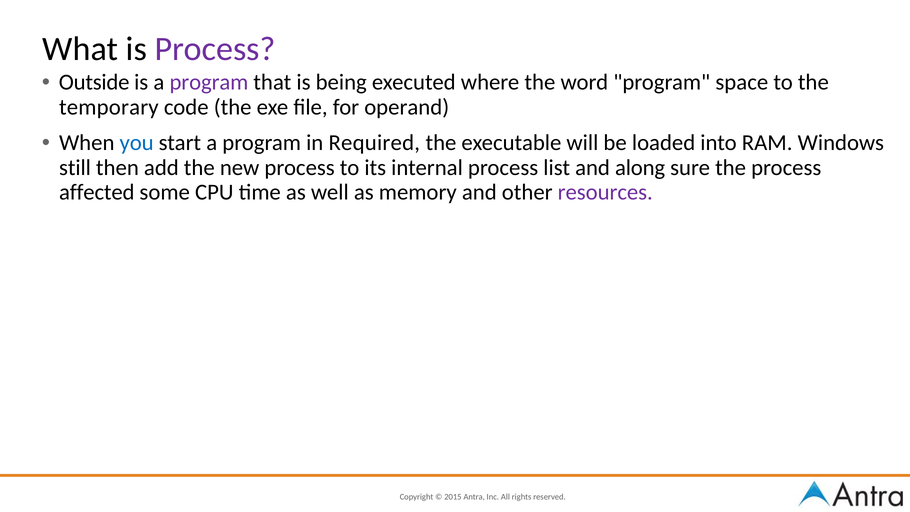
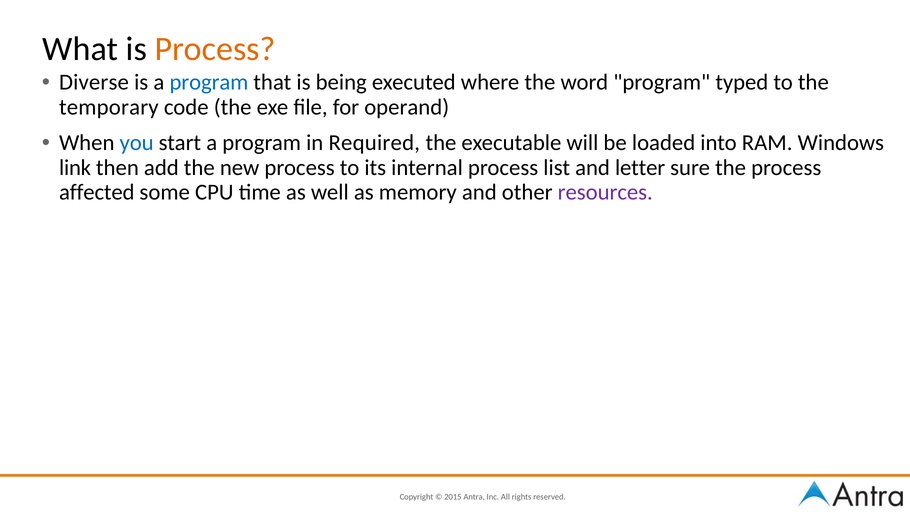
Process colour: purple -> orange (215, 49)
Outside: Outside -> Diverse (94, 82)
program colour: purple -> blue (209, 82)
space: space -> typed (742, 82)
still: still -> link (75, 168)
along: along -> letter (640, 168)
